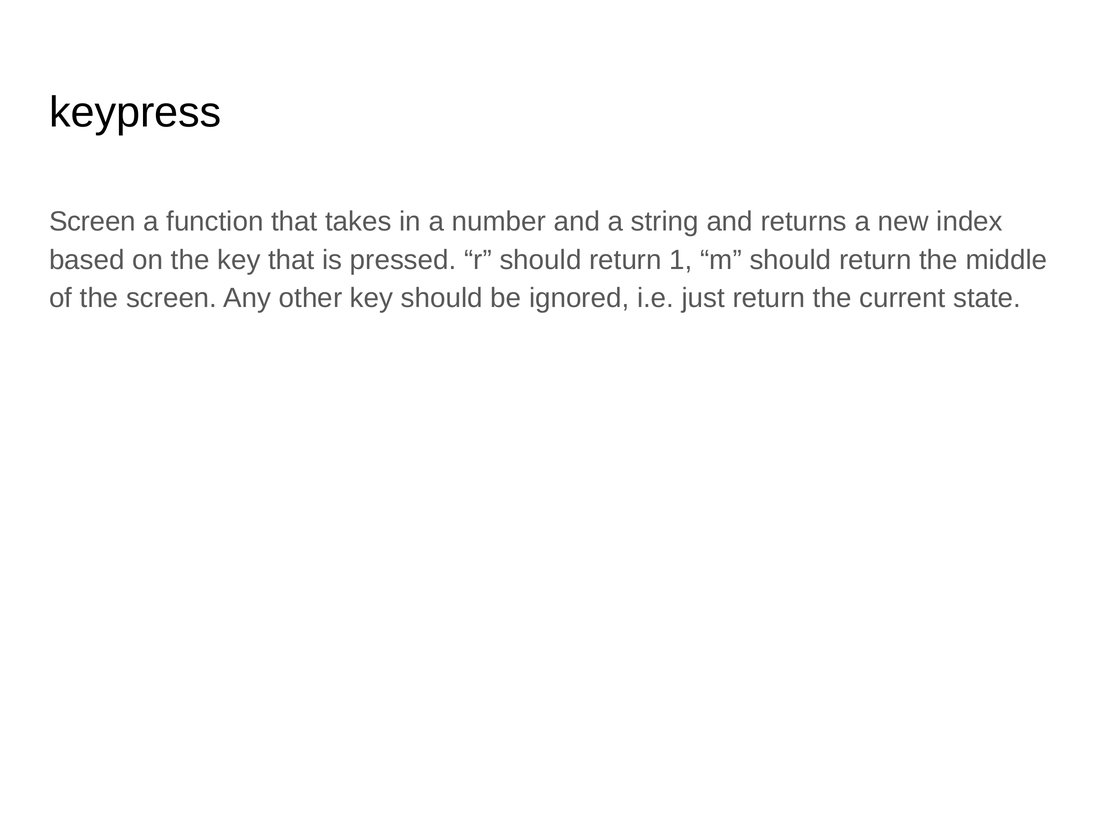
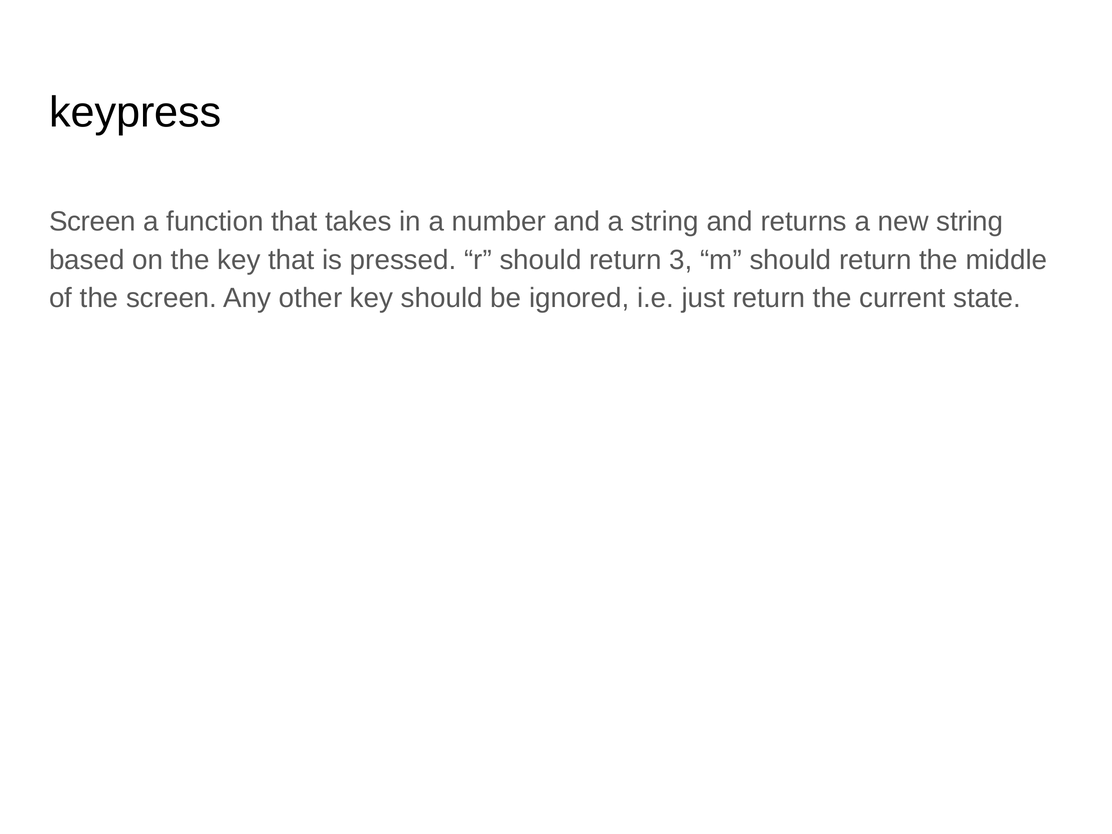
new index: index -> string (970, 222)
1: 1 -> 3 (681, 260)
